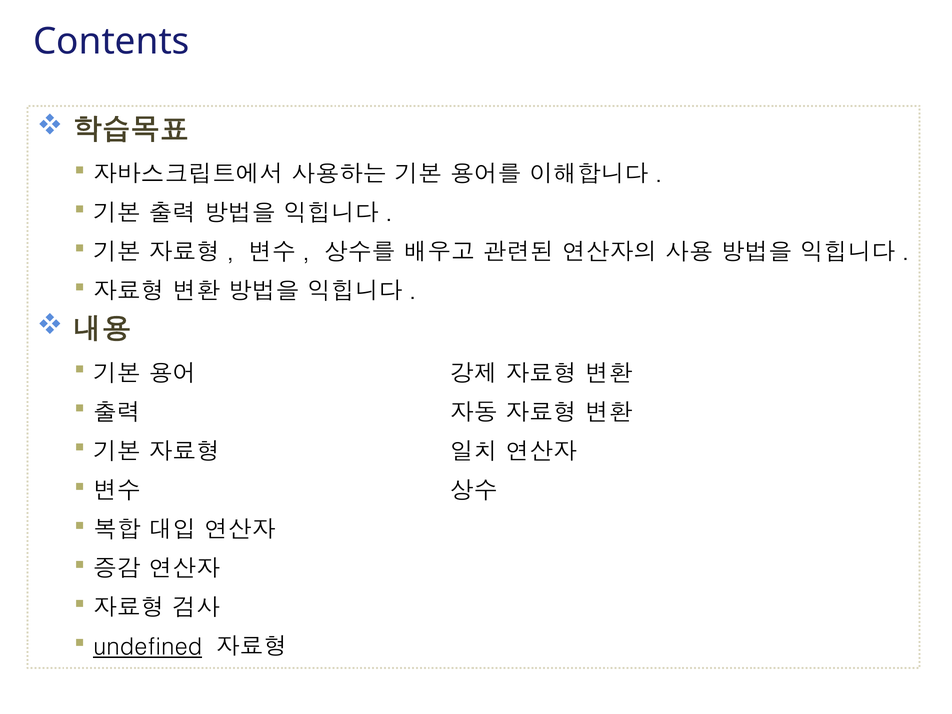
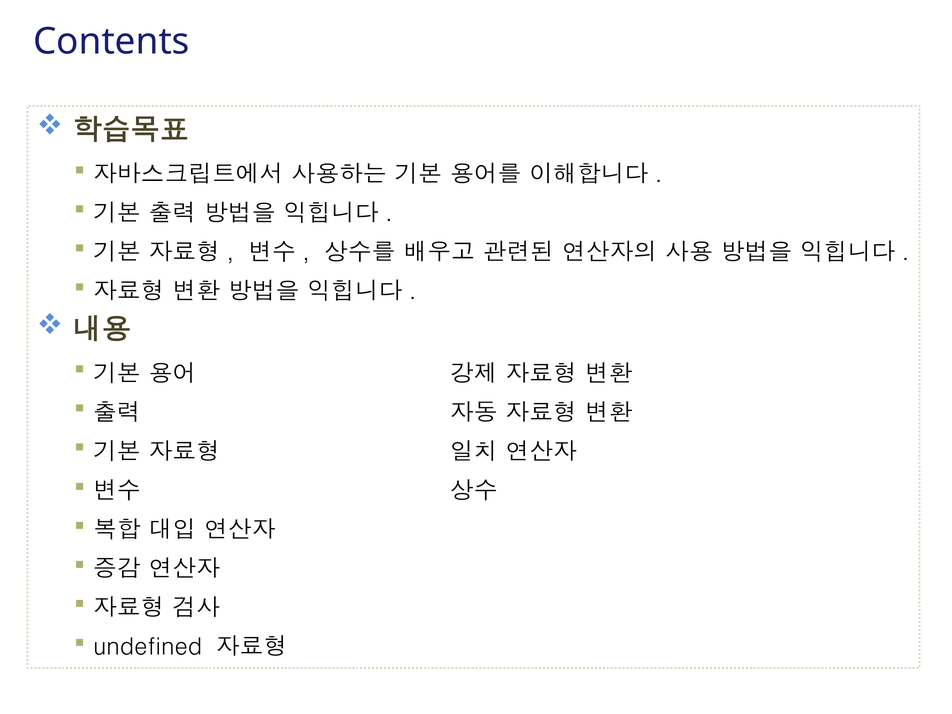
undefined underline: present -> none (148, 647)
